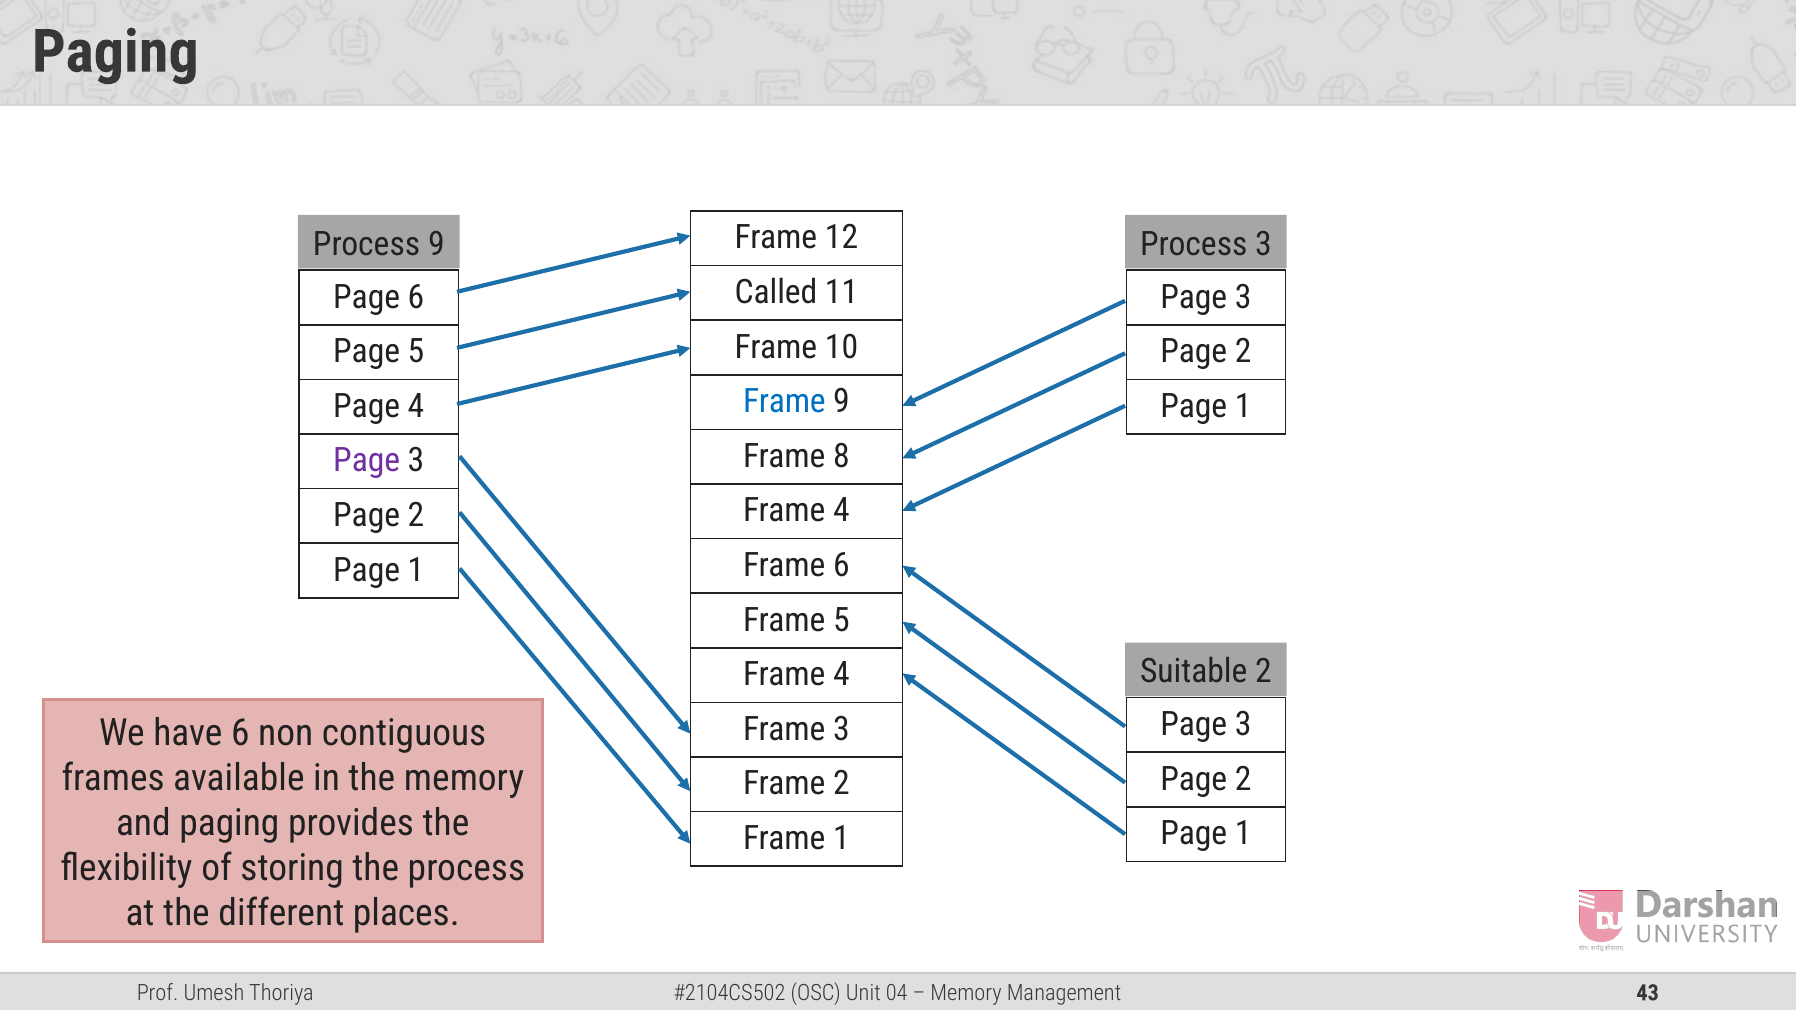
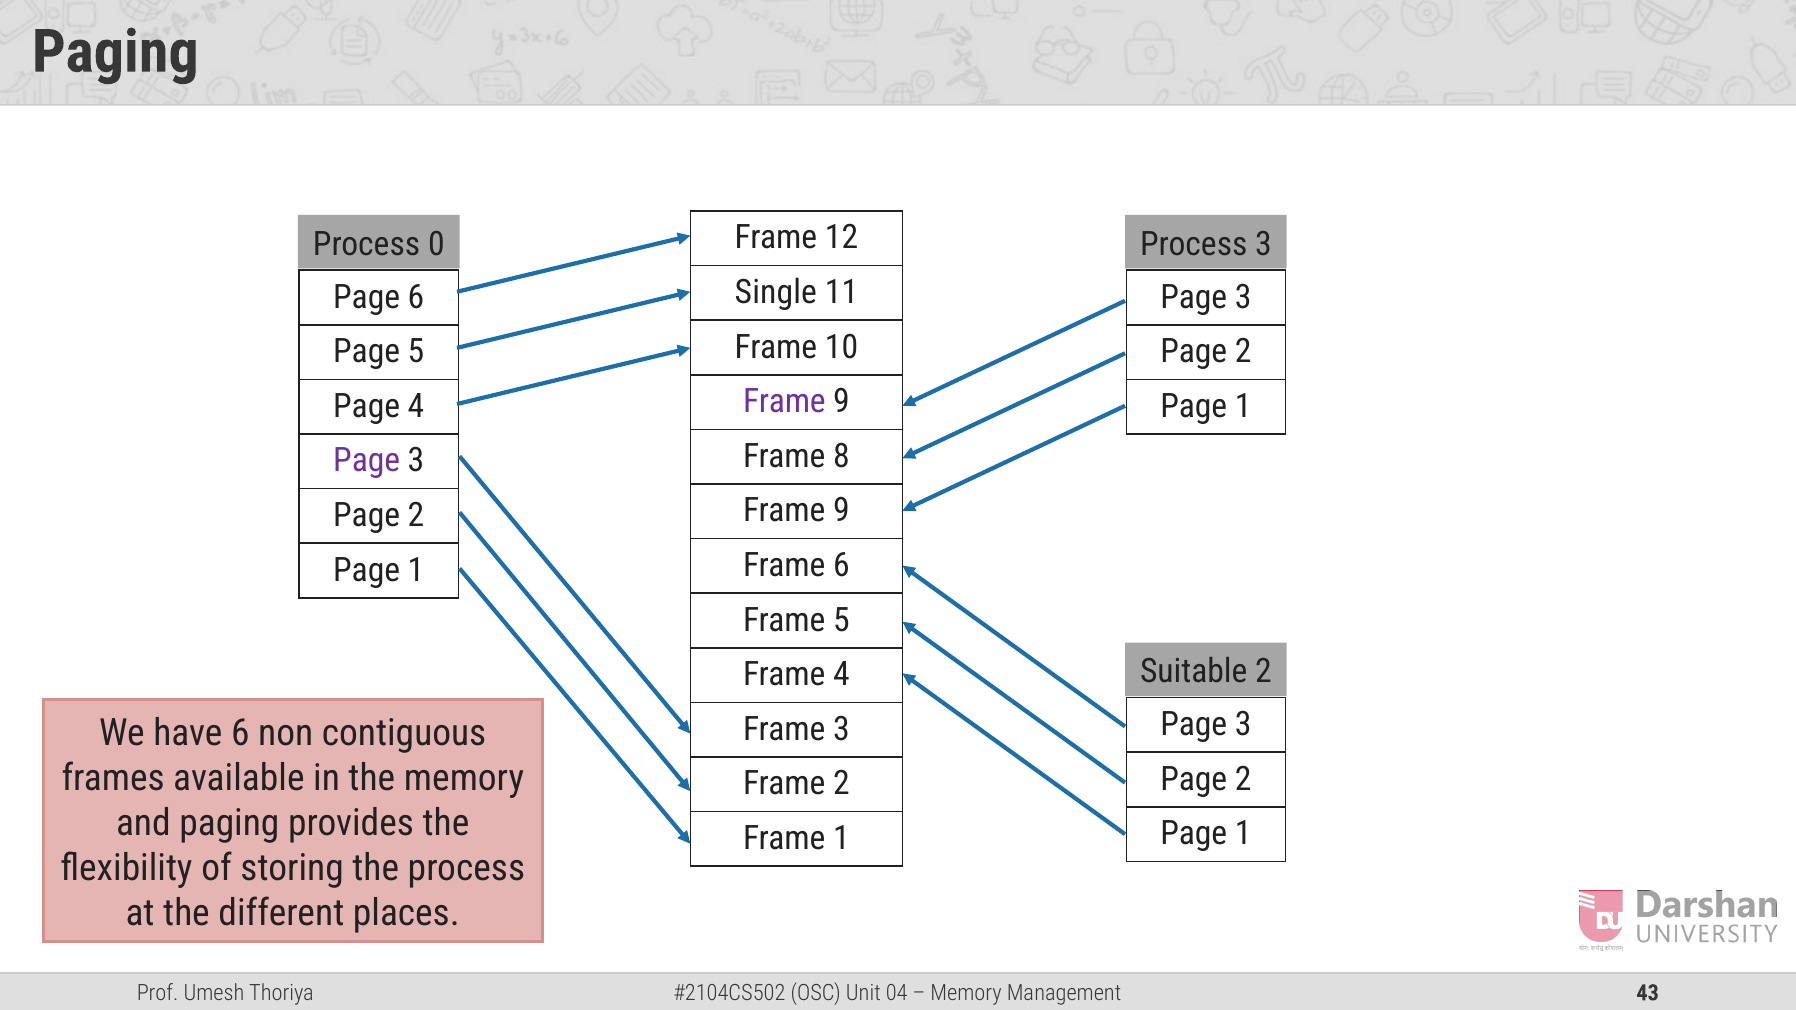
Process 9: 9 -> 0 (436, 244)
Called: Called -> Single (776, 292)
Frame colour: blue -> purple (784, 402)
4: 4 -> 9 (842, 511)
